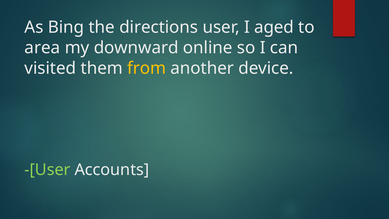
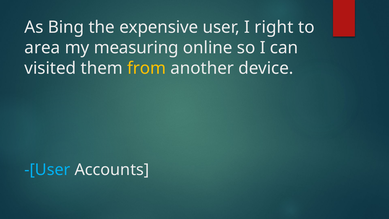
directions: directions -> expensive (159, 27)
aged: aged -> right (274, 27)
downward: downward -> measuring (136, 48)
-[User colour: light green -> light blue (47, 170)
